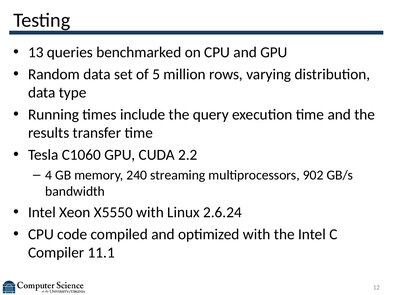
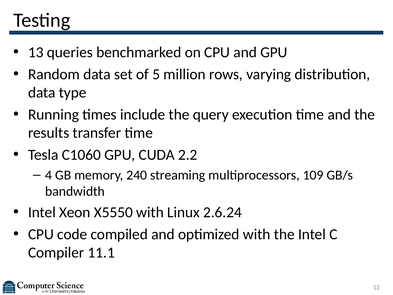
902: 902 -> 109 (313, 175)
